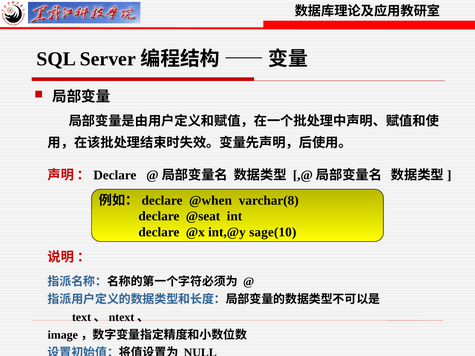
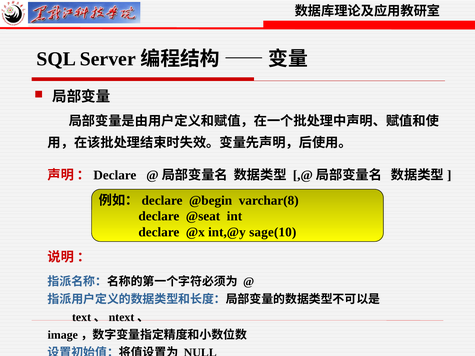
@when: @when -> @begin (211, 201)
